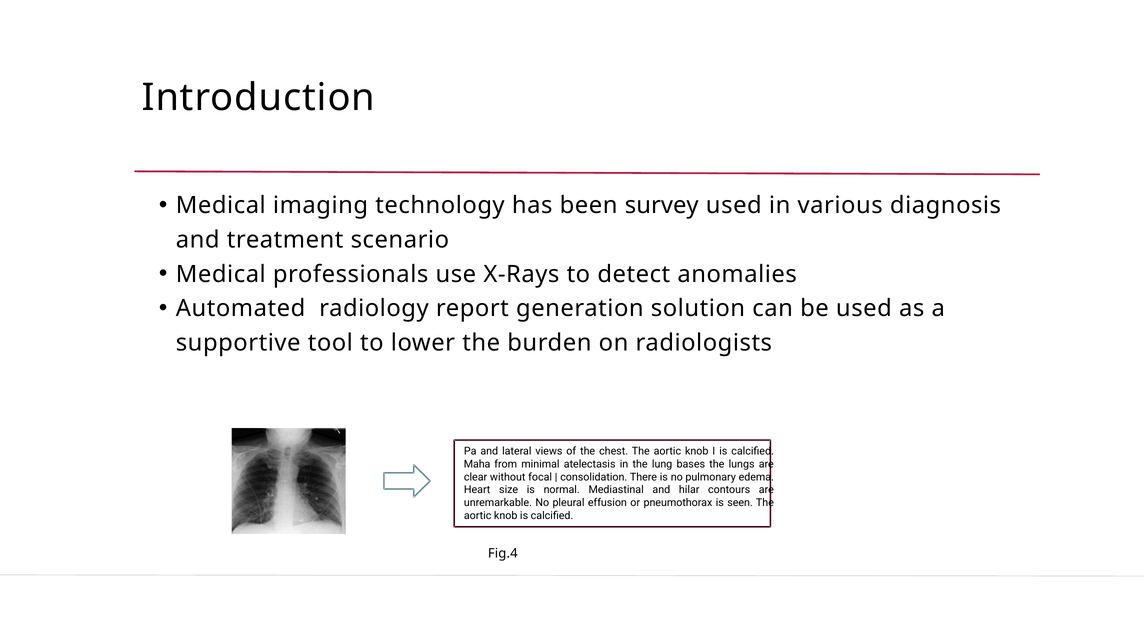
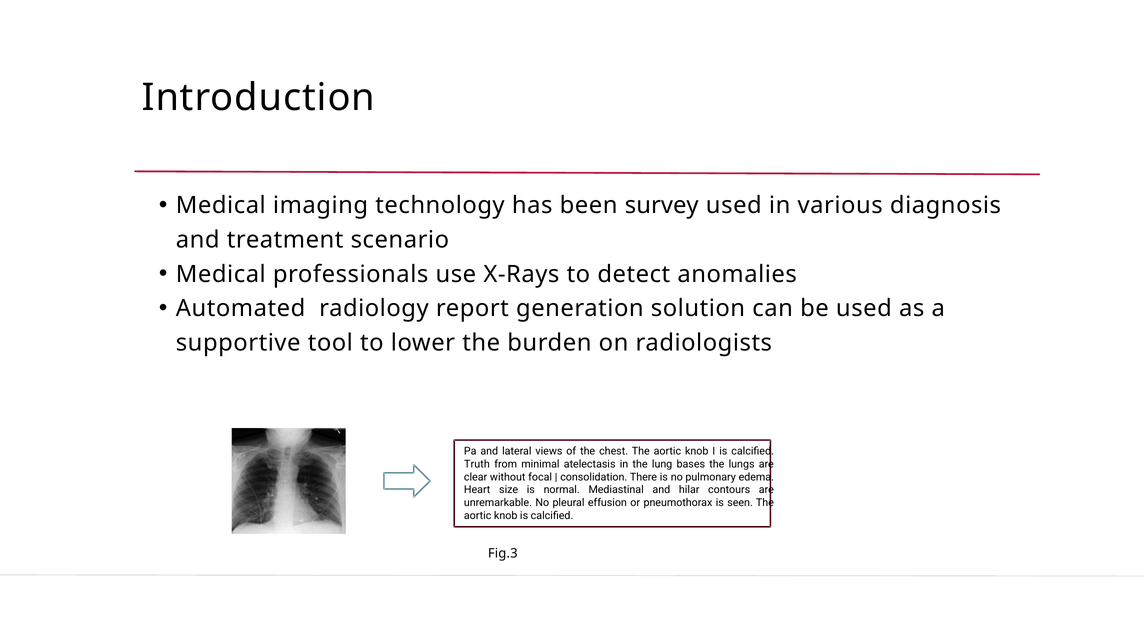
Maha: Maha -> Truth (477, 464)
Fig.4: Fig.4 -> Fig.3 (503, 553)
